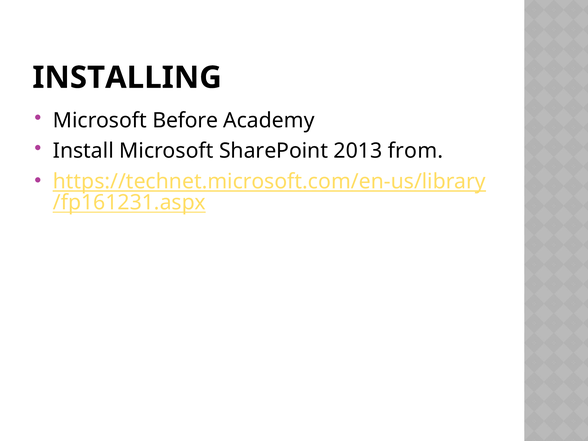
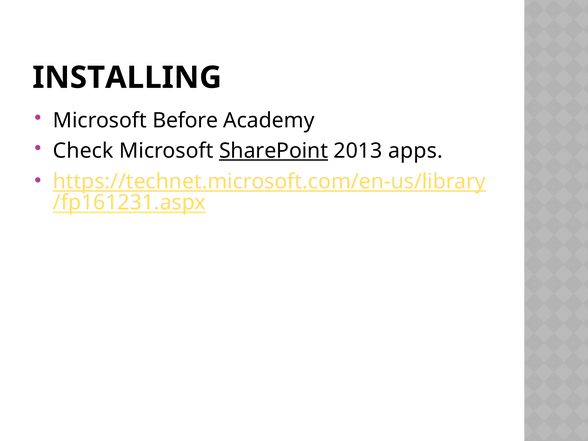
Install: Install -> Check (83, 151)
SharePoint underline: none -> present (274, 151)
from: from -> apps (415, 151)
